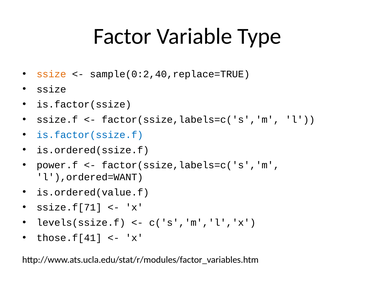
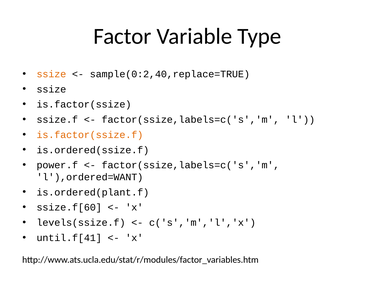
is.factor(ssize.f colour: blue -> orange (90, 135)
is.ordered(value.f: is.ordered(value.f -> is.ordered(plant.f (93, 192)
ssize.f[71: ssize.f[71 -> ssize.f[60 (69, 208)
those.f[41: those.f[41 -> until.f[41 (69, 238)
